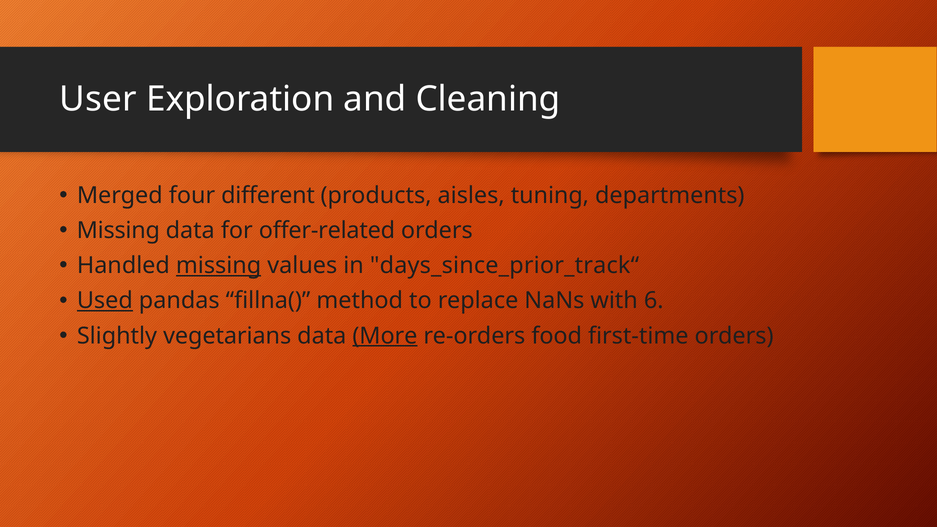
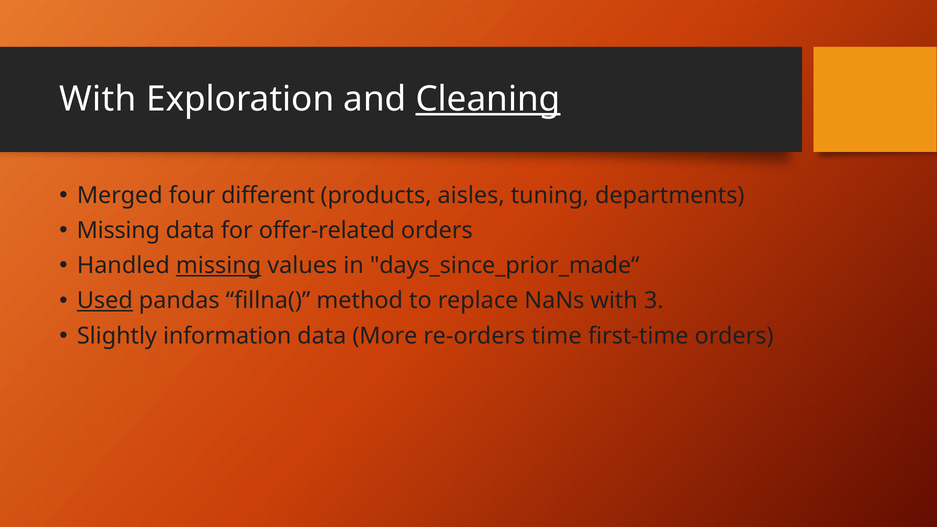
User: User -> With (98, 99)
Cleaning underline: none -> present (488, 99)
days_since_prior_track“: days_since_prior_track“ -> days_since_prior_made“ (505, 266)
6: 6 -> 3 (654, 301)
vegetarians: vegetarians -> information (227, 336)
More underline: present -> none (385, 336)
food: food -> time (557, 336)
